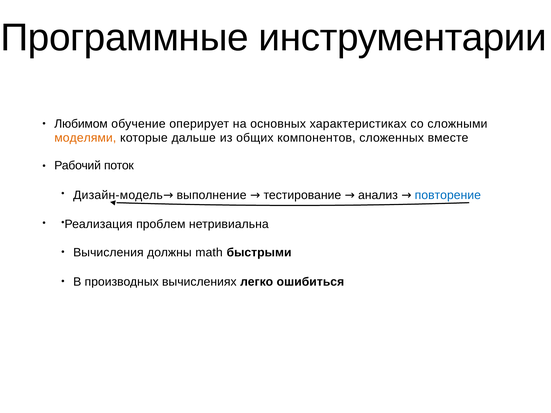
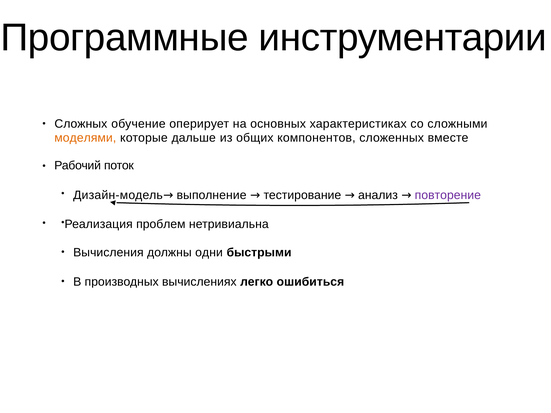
Любимом: Любимом -> Сложных (81, 124)
повторение colour: blue -> purple (448, 195)
math: math -> одни (209, 253)
